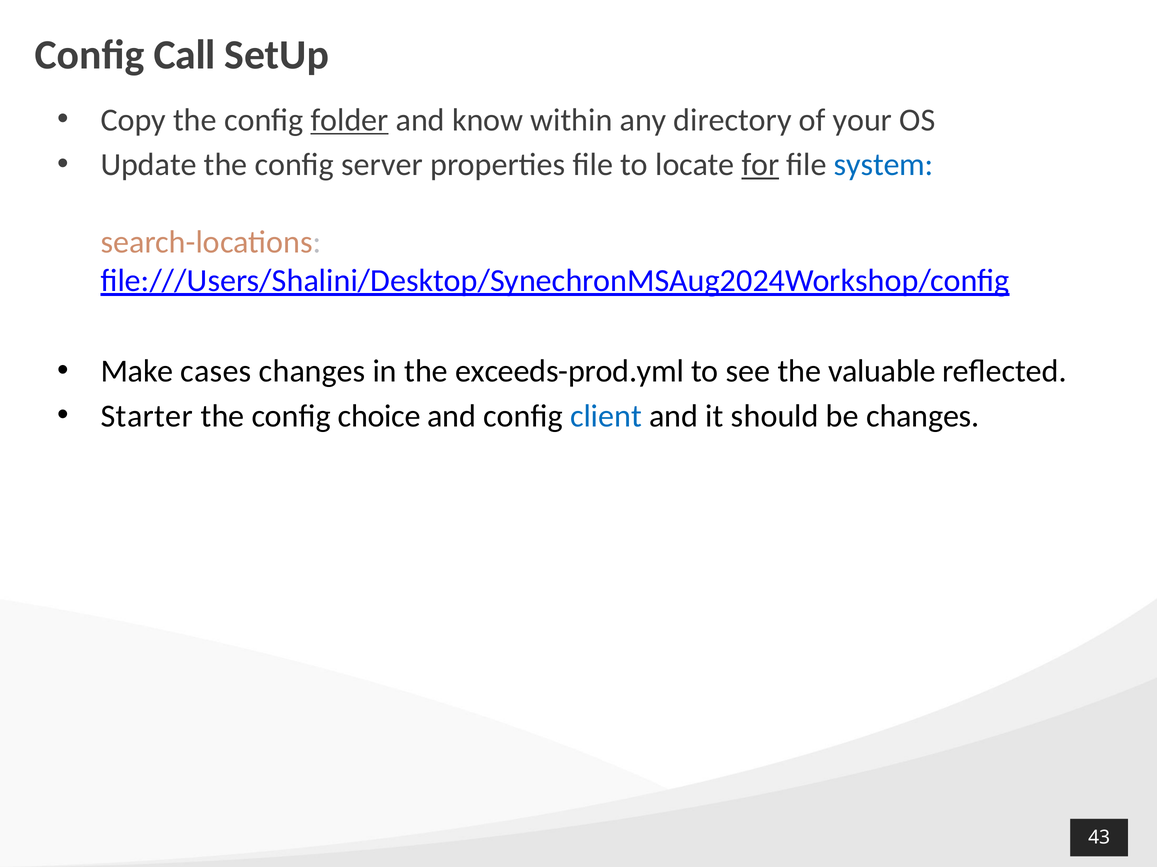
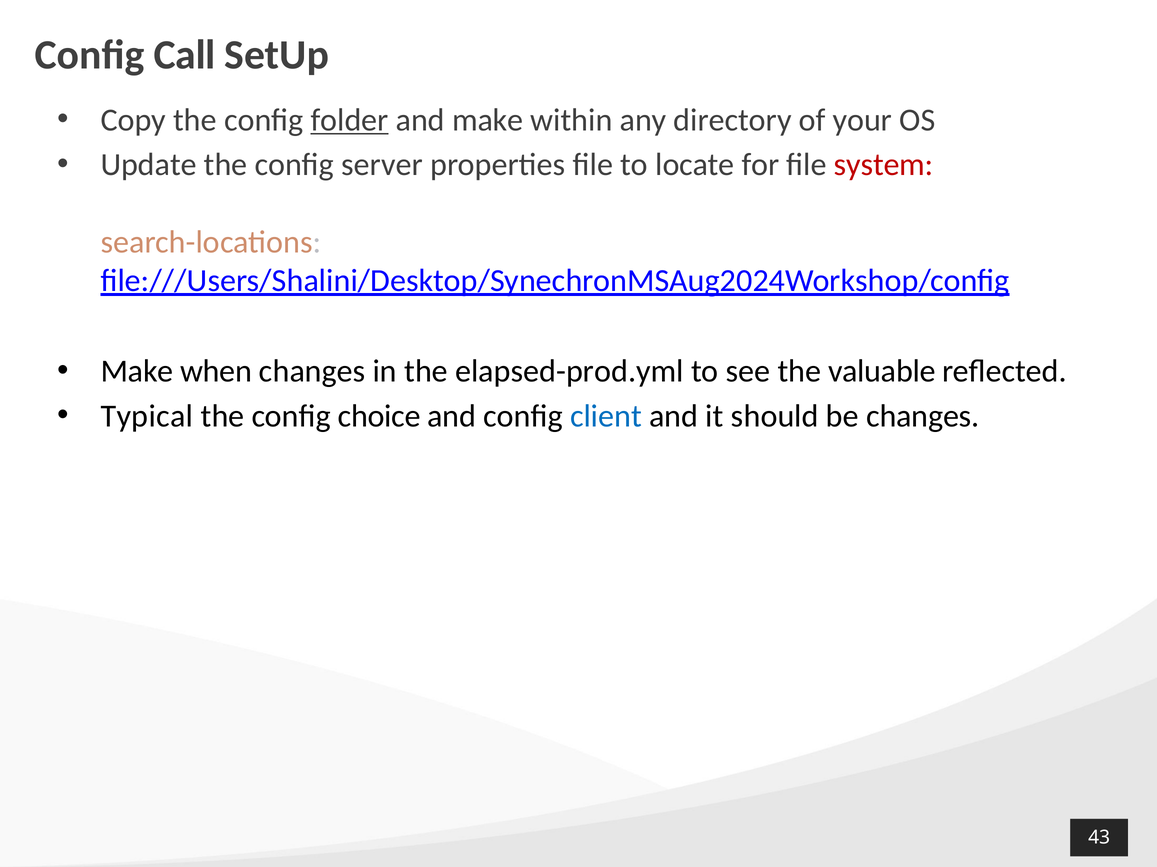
and know: know -> make (488, 120)
for underline: present -> none (760, 165)
system colour: blue -> red (884, 165)
cases: cases -> when (216, 372)
exceeds-prod.yml: exceeds-prod.yml -> elapsed-prod.yml (569, 372)
Starter: Starter -> Typical (147, 417)
